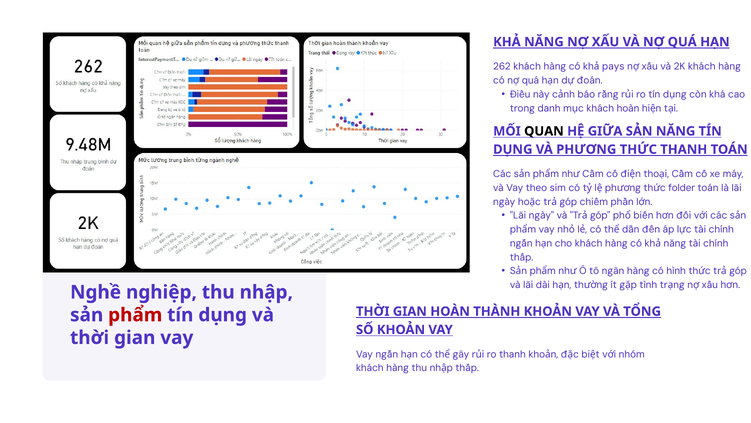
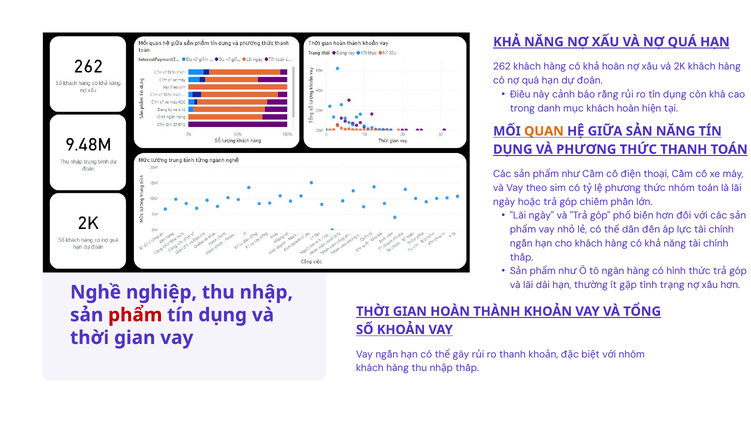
pays: pays -> hoãn (613, 67)
QUAN colour: black -> orange (544, 131)
folder: folder -> nhóm (682, 188)
